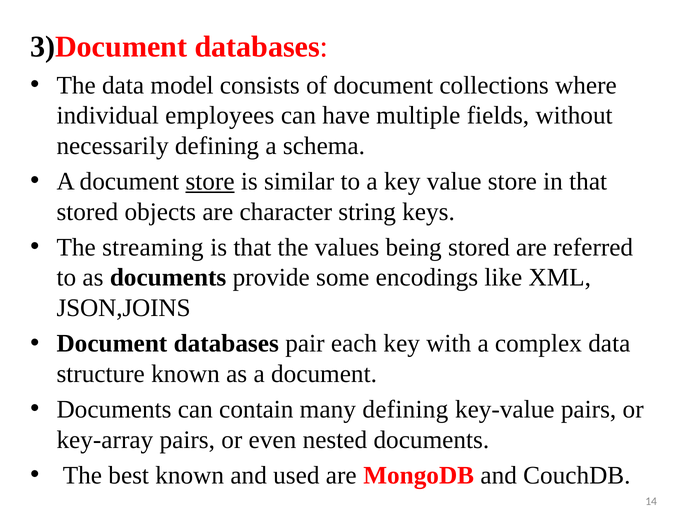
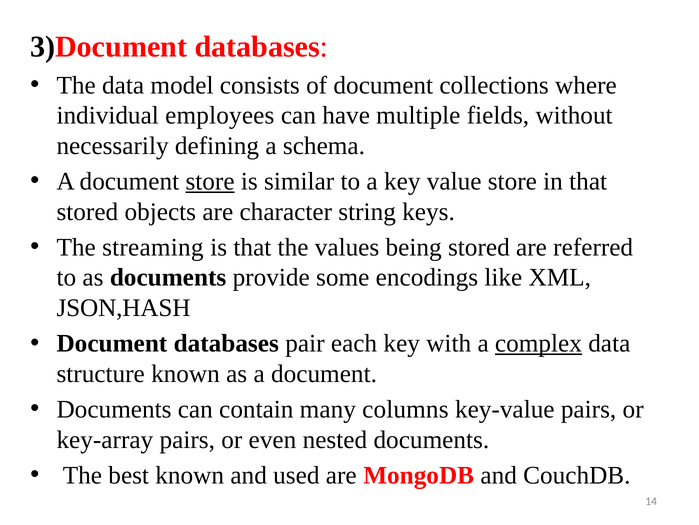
JSON,JOINS: JSON,JOINS -> JSON,HASH (124, 308)
complex underline: none -> present (538, 343)
many defining: defining -> columns (405, 409)
